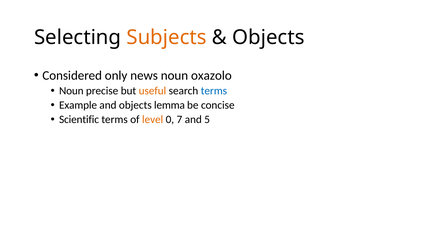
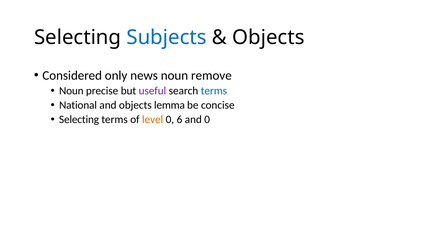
Subjects colour: orange -> blue (167, 37)
oxazolo: oxazolo -> remove (211, 75)
useful colour: orange -> purple (152, 91)
Example: Example -> National (78, 105)
Scientific: Scientific -> Selecting (79, 119)
7: 7 -> 6 (179, 119)
and 5: 5 -> 0 (207, 119)
